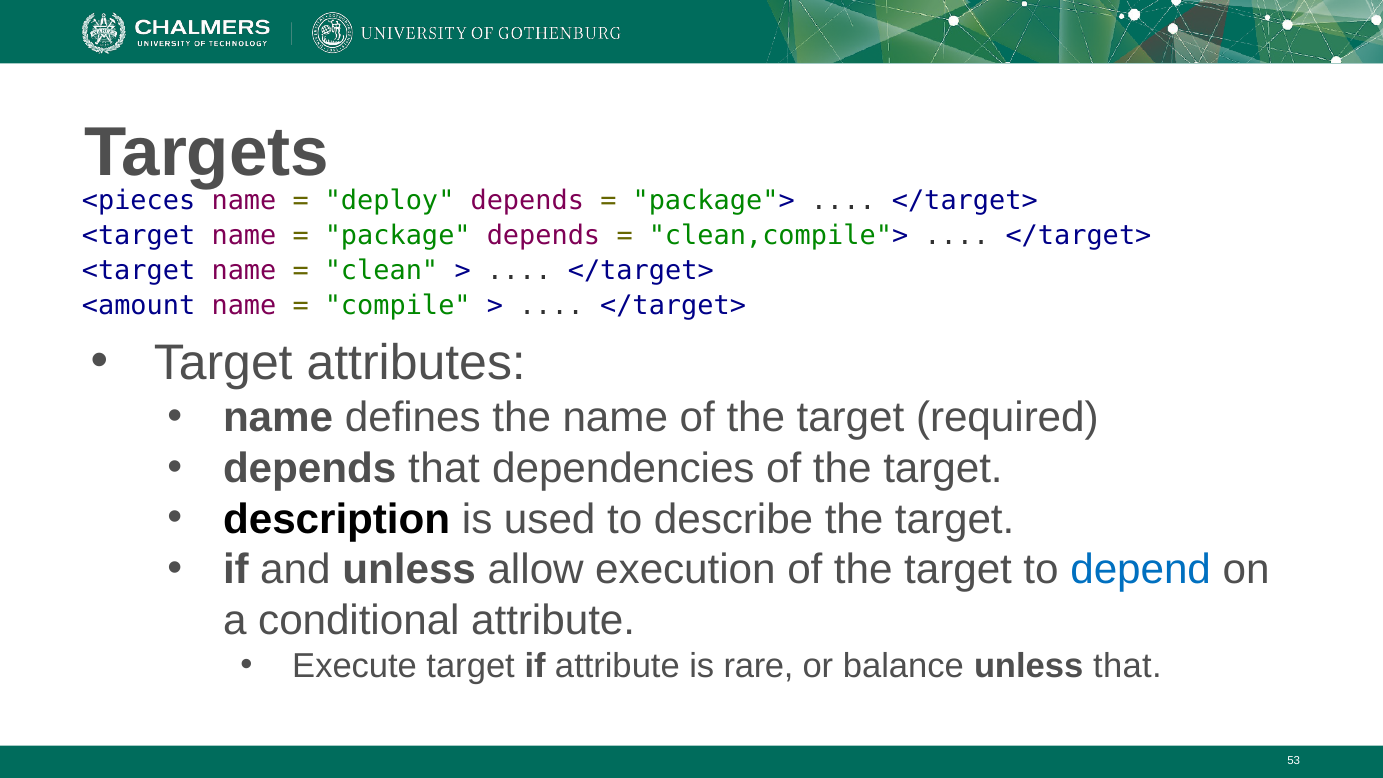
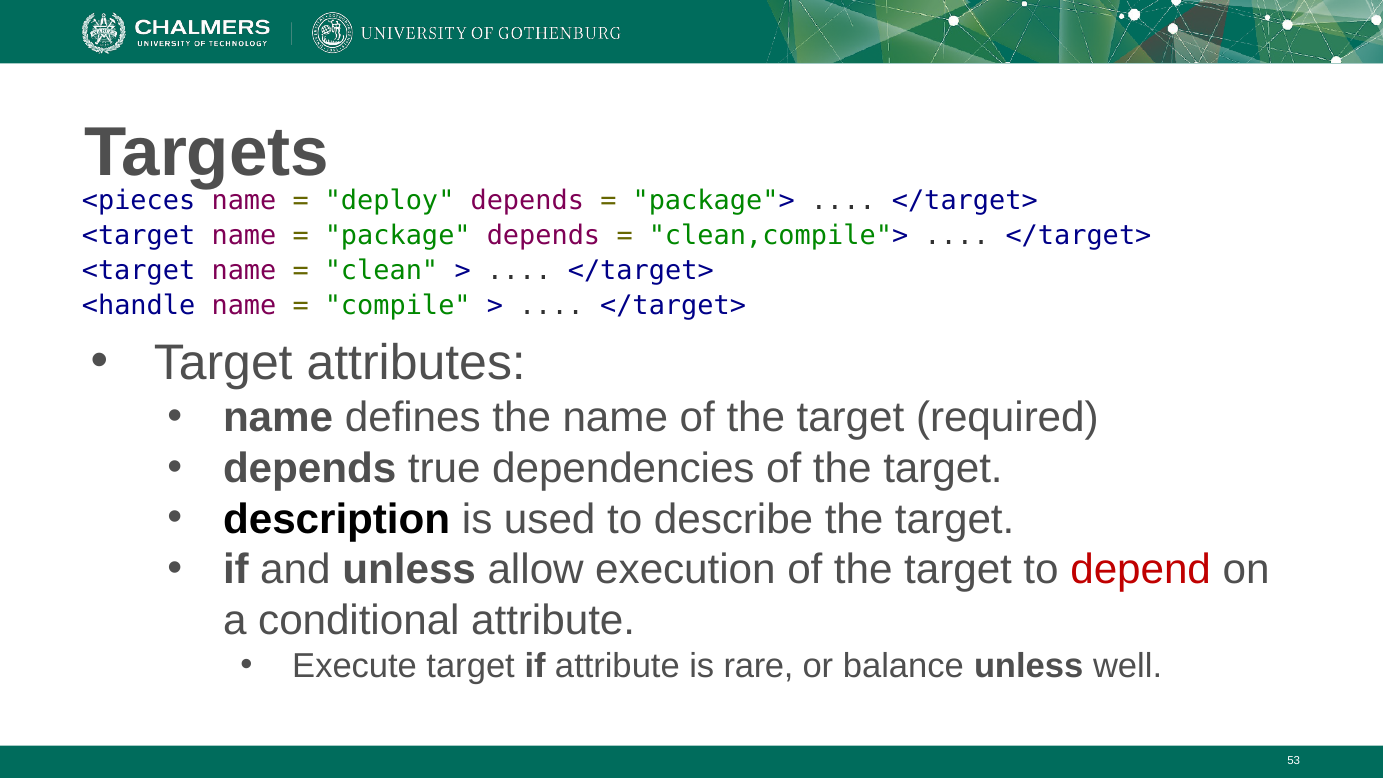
<amount: <amount -> <handle (139, 306)
depends that: that -> true (444, 469)
depend colour: blue -> red (1141, 570)
unless that: that -> well (1128, 666)
